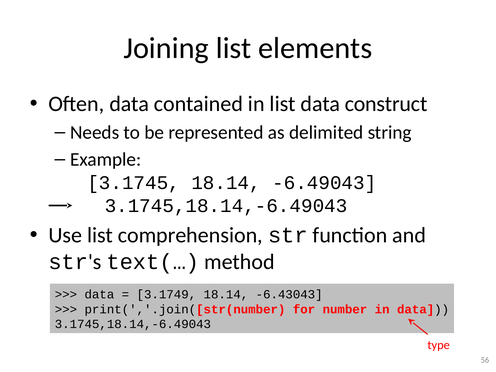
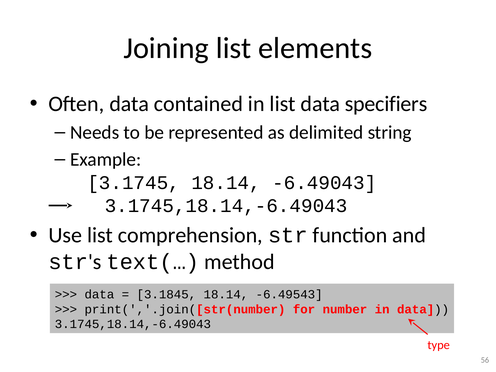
construct: construct -> specifiers (386, 104)
3.1749: 3.1749 -> 3.1845 (166, 294)
-6.43043: -6.43043 -> -6.49543 (289, 294)
